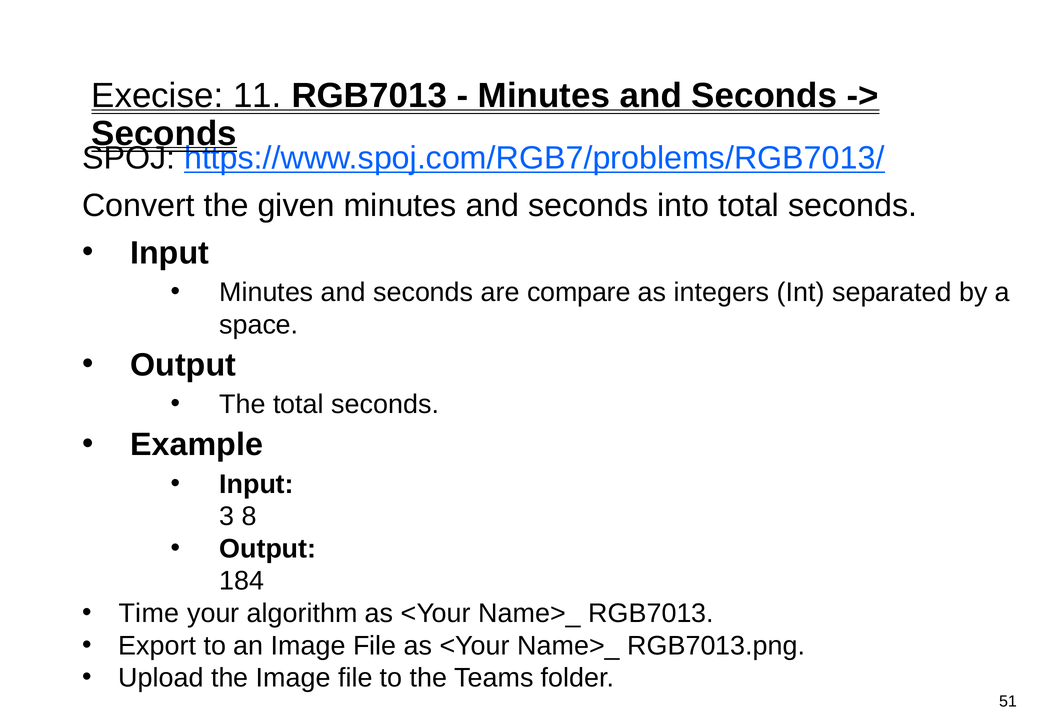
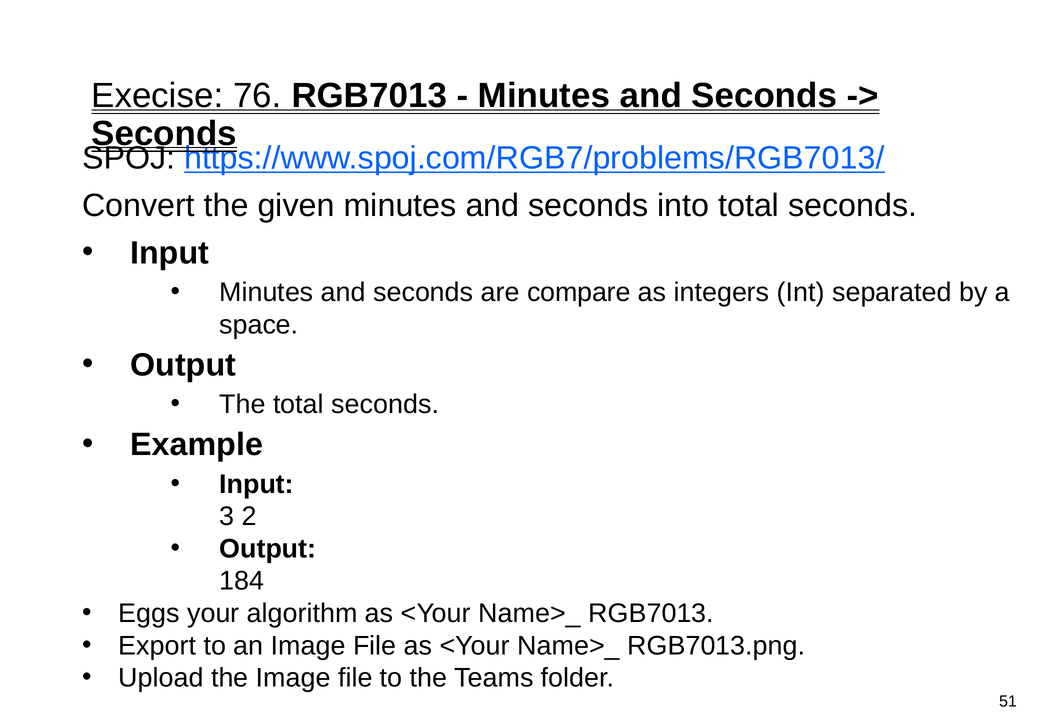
11: 11 -> 76 (257, 96)
8: 8 -> 2 (249, 516)
Time: Time -> Eggs (149, 613)
